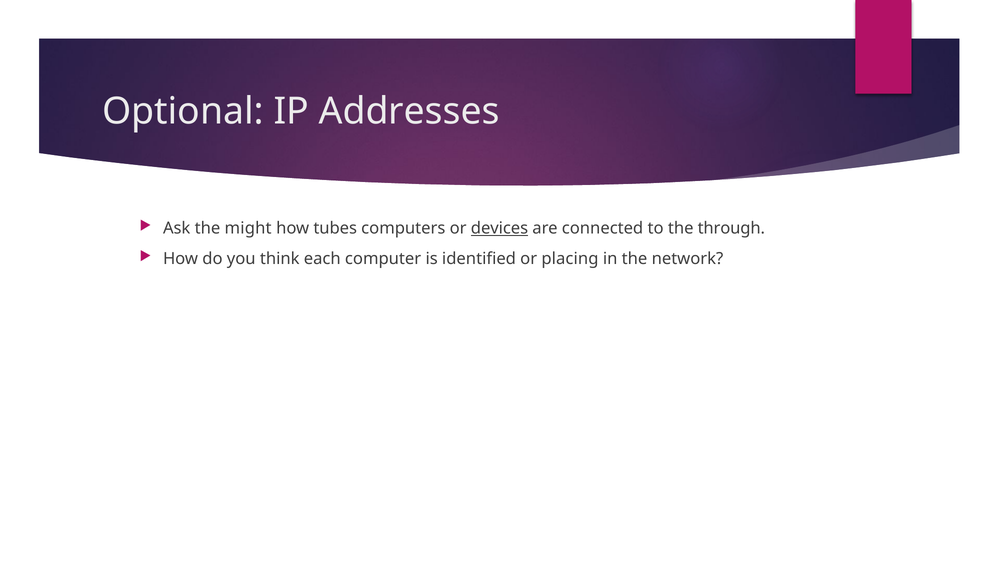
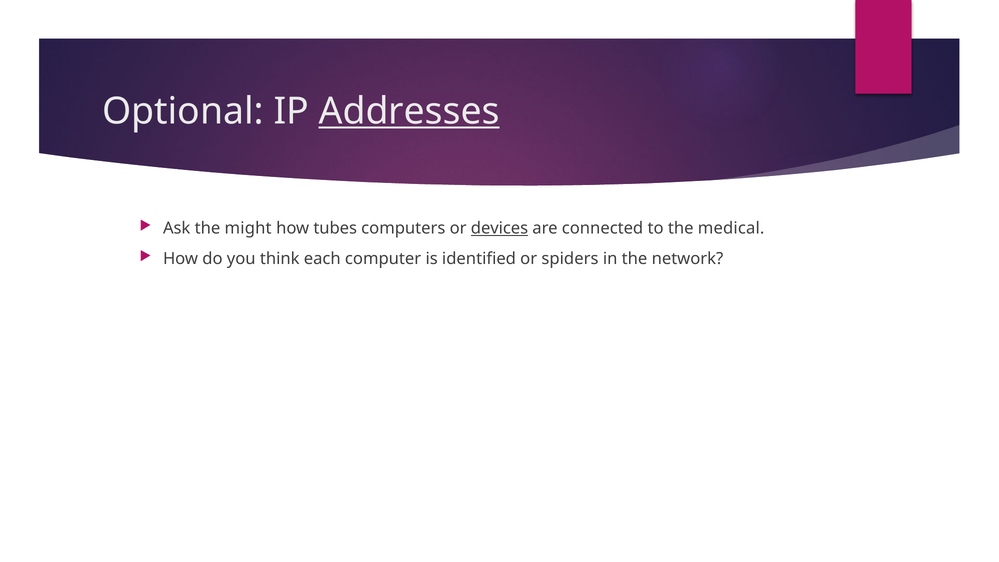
Addresses underline: none -> present (409, 111)
through: through -> medical (731, 228)
placing: placing -> spiders (570, 259)
